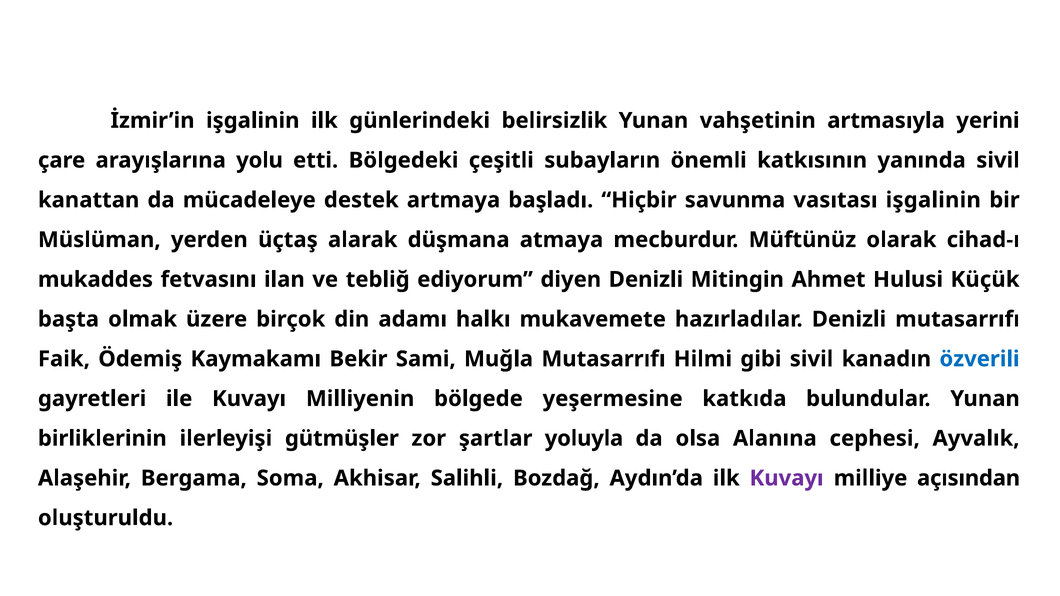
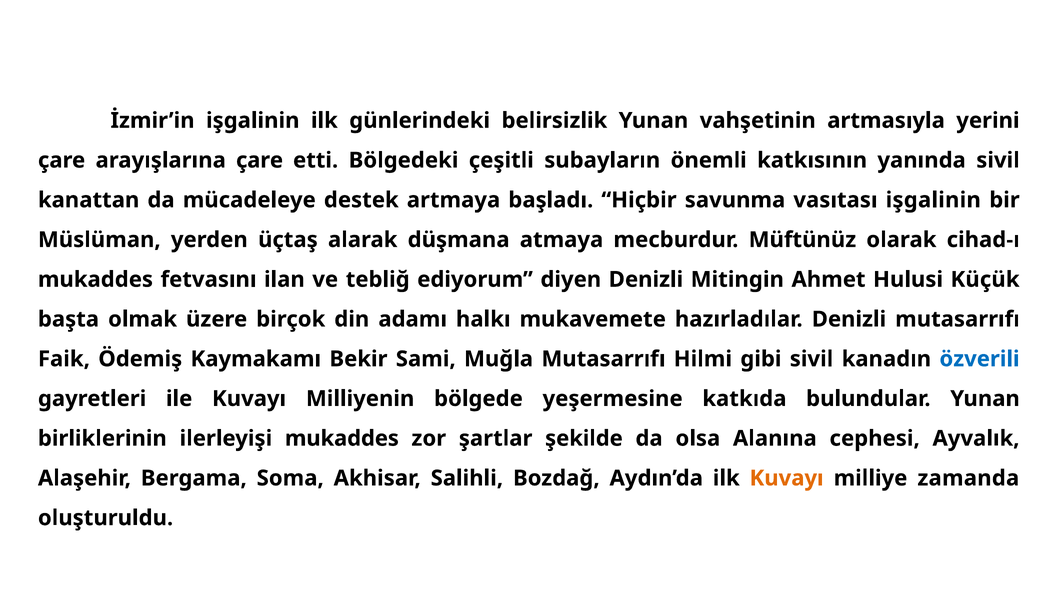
arayışlarına yolu: yolu -> çare (260, 160)
ilerleyişi gütmüşler: gütmüşler -> mukaddes (342, 439)
yoluyla: yoluyla -> şekilde (584, 439)
Kuvayı colour: purple -> orange (787, 478)
açısından: açısından -> zamanda (968, 478)
